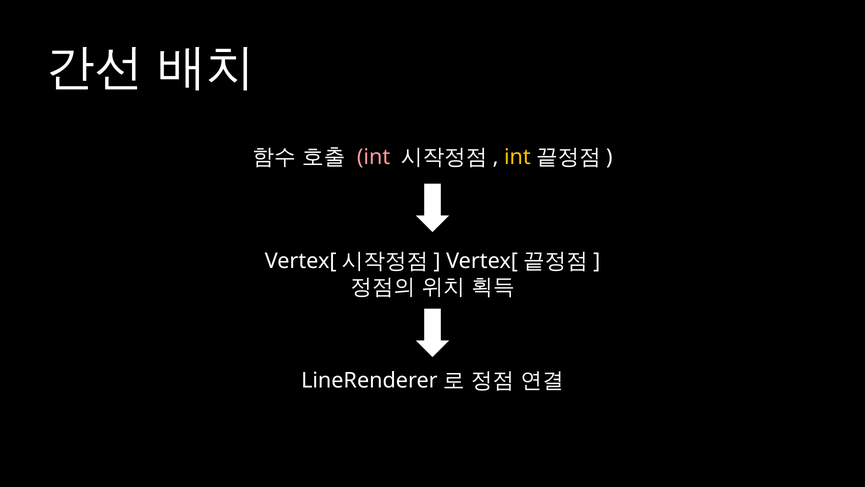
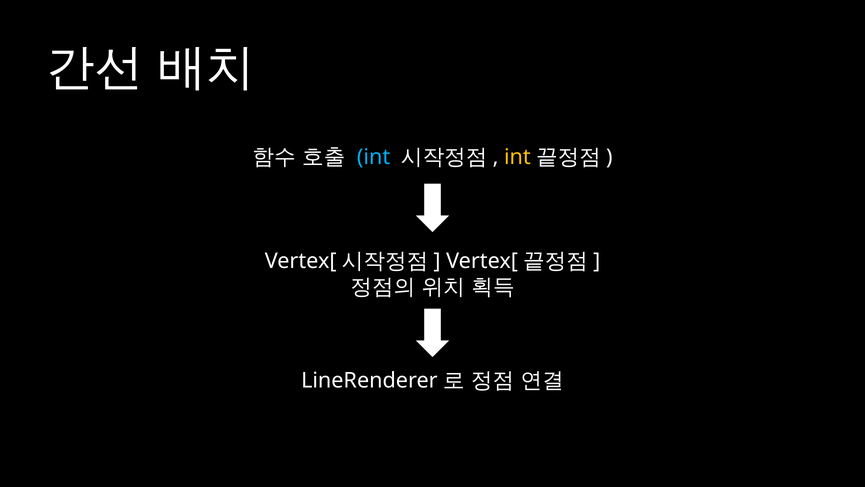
int colour: pink -> light blue (374, 157)
